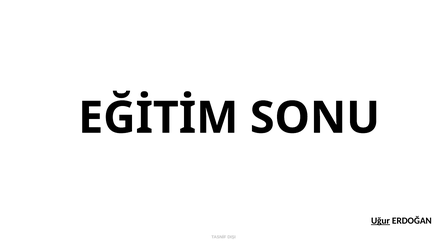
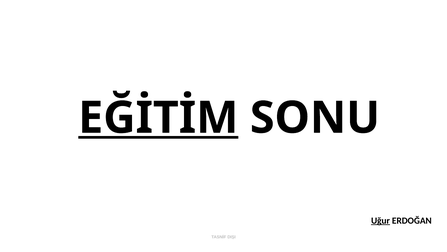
EĞİTİM underline: none -> present (158, 118)
